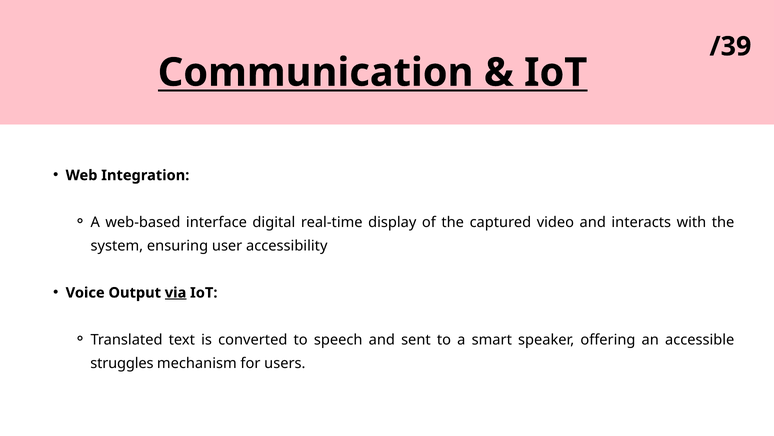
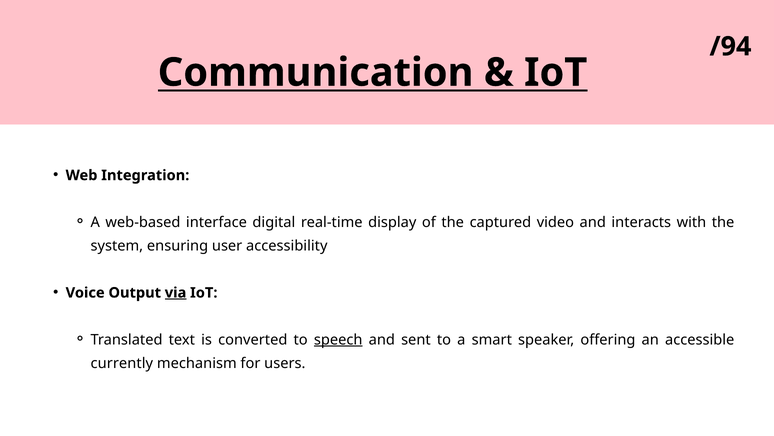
/39: /39 -> /94 (730, 46)
speech underline: none -> present (338, 339)
struggles: struggles -> currently (122, 363)
